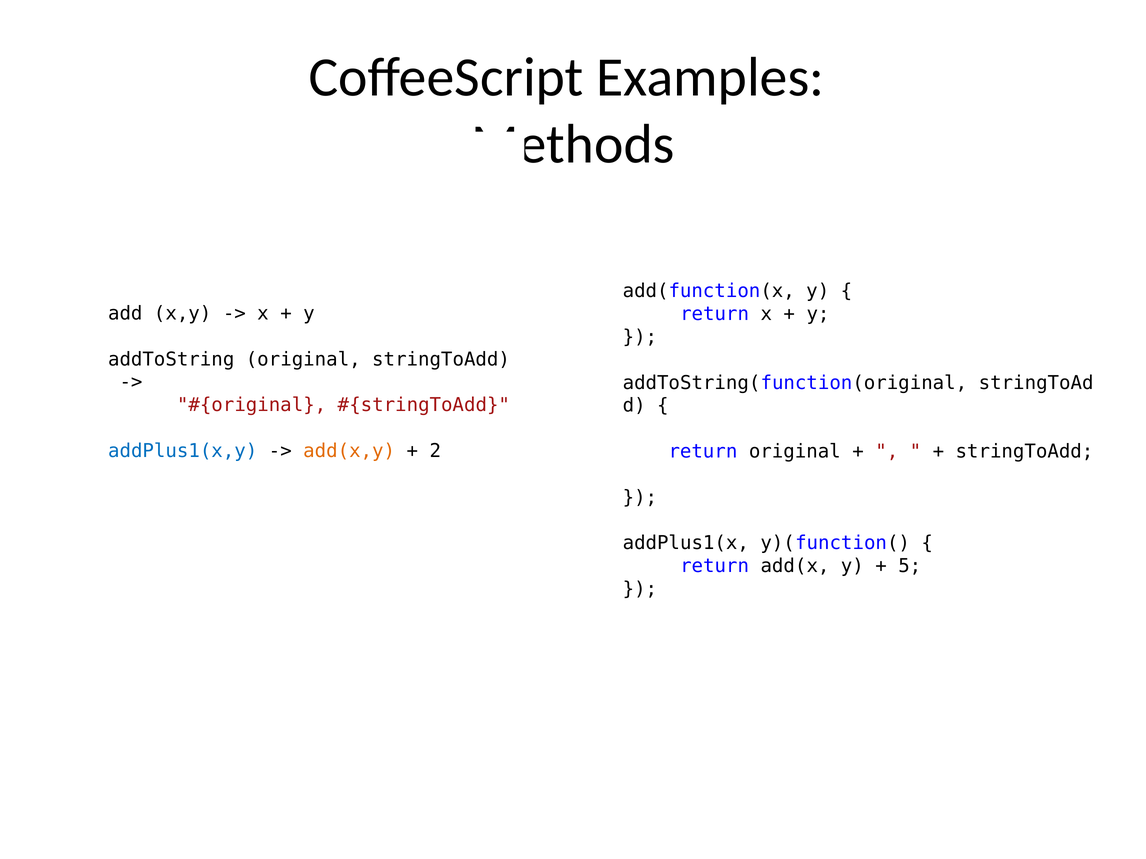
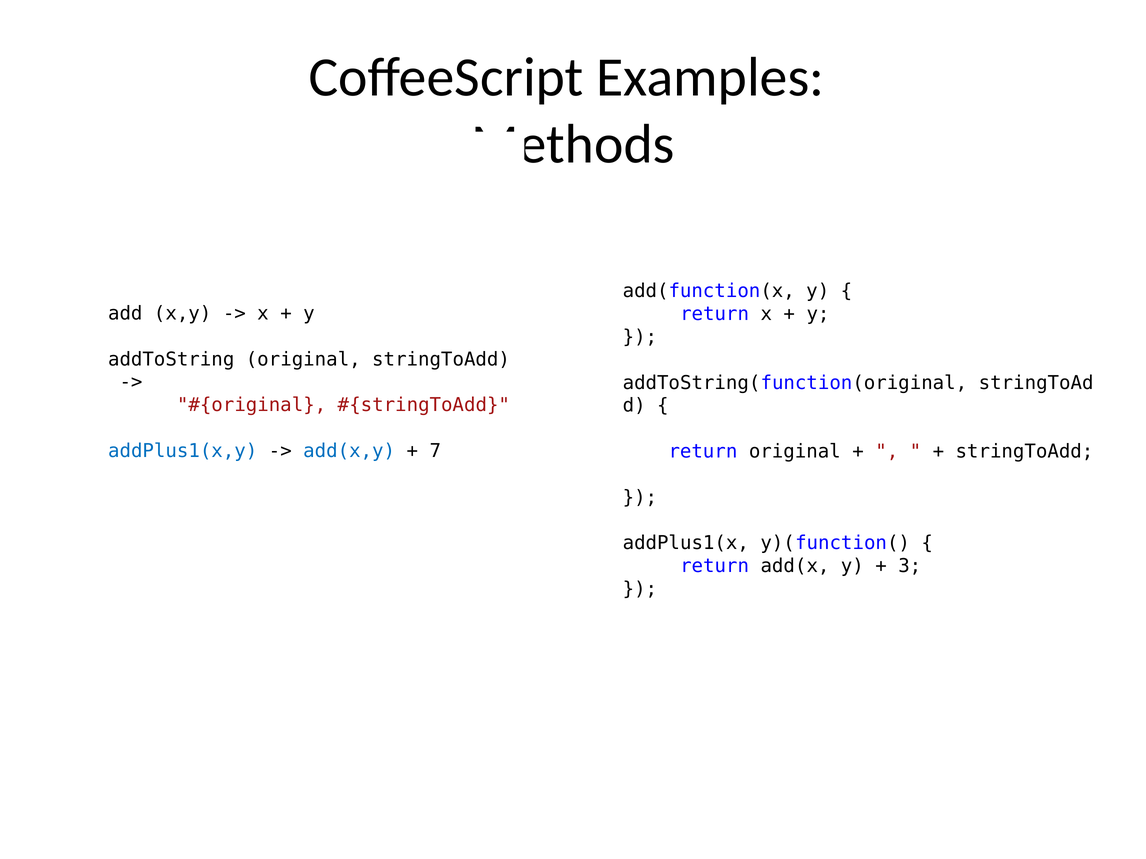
add(x,y colour: orange -> blue (349, 451)
2: 2 -> 7 (435, 451)
5: 5 -> 3 (910, 566)
